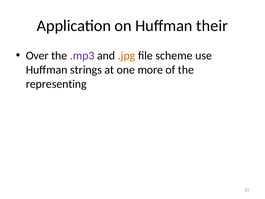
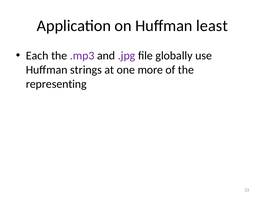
their: their -> least (212, 26)
Over: Over -> Each (37, 56)
.jpg colour: orange -> purple (127, 56)
scheme: scheme -> globally (174, 56)
